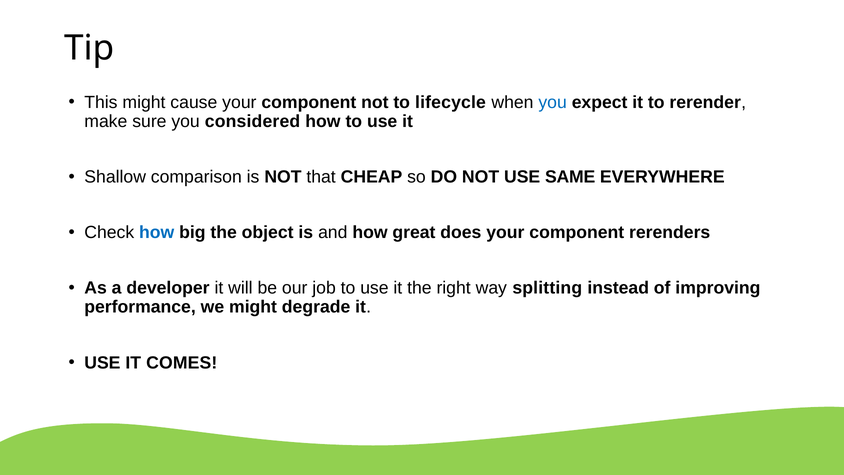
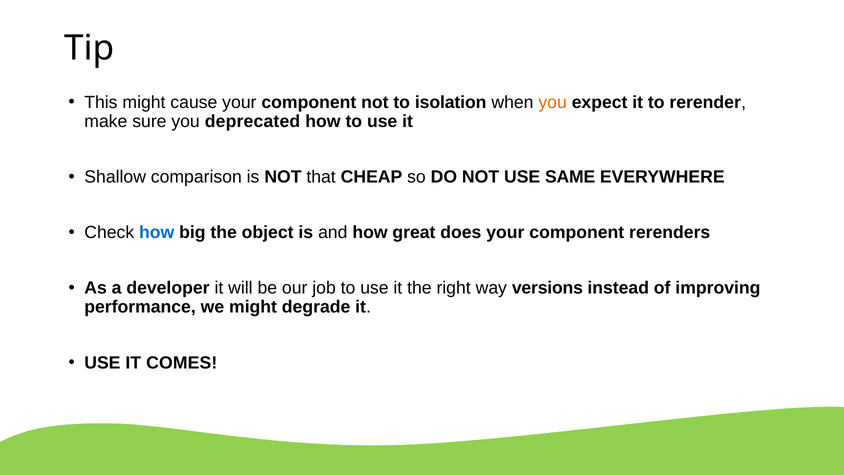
lifecycle: lifecycle -> isolation (451, 102)
you colour: blue -> orange (553, 102)
considered: considered -> deprecated (253, 121)
splitting: splitting -> versions (547, 288)
